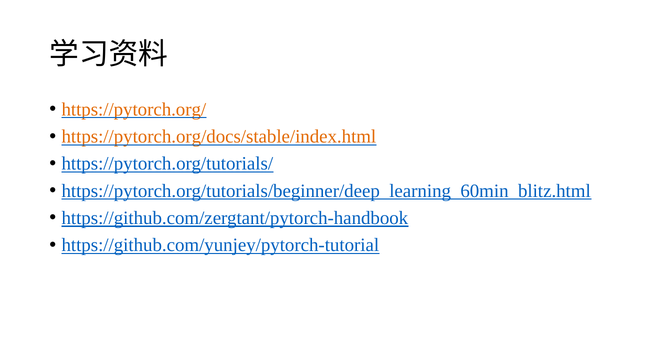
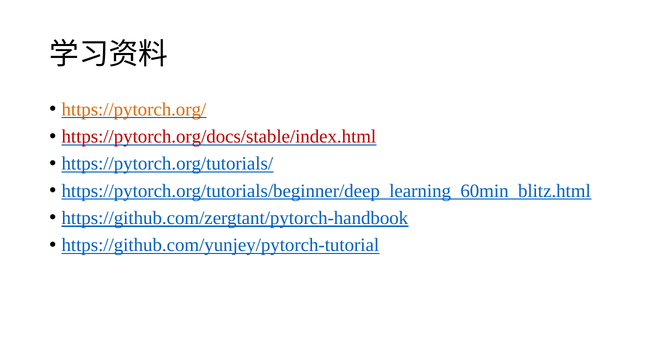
https://pytorch.org/docs/stable/index.html colour: orange -> red (219, 137)
